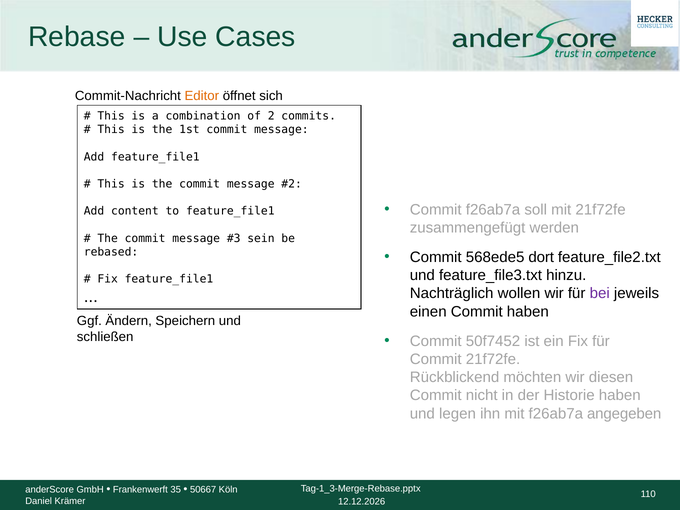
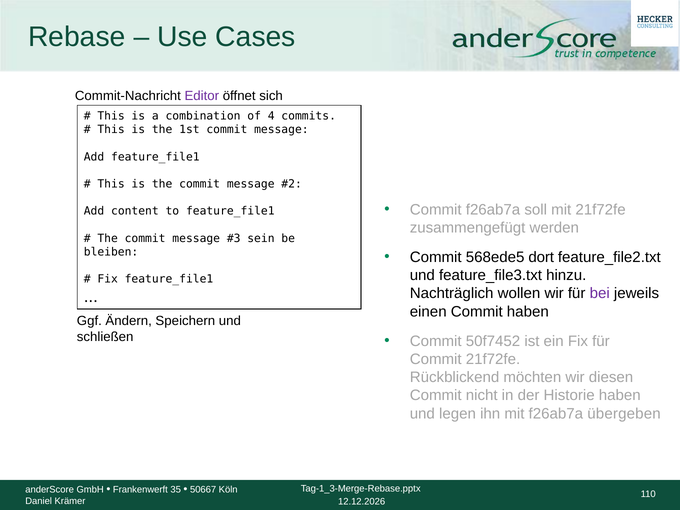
Editor colour: orange -> purple (202, 96)
2: 2 -> 4 (271, 116)
rebased: rebased -> bleiben (111, 252)
angegeben: angegeben -> übergeben (624, 414)
